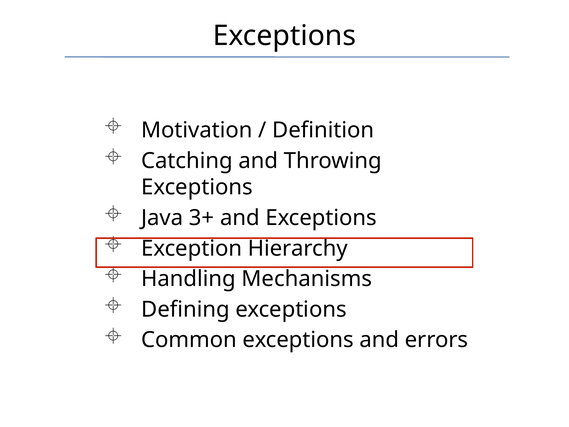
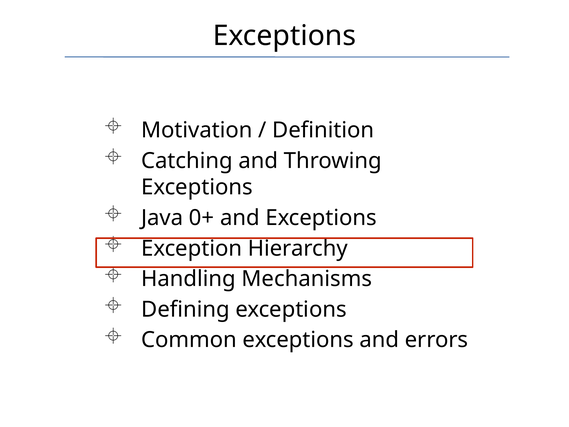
3+: 3+ -> 0+ (202, 218)
